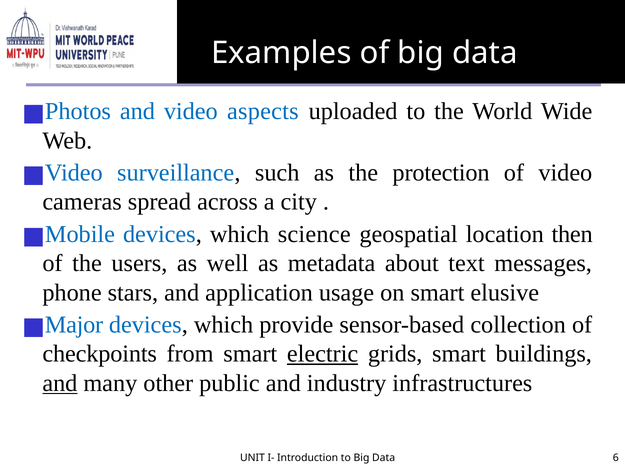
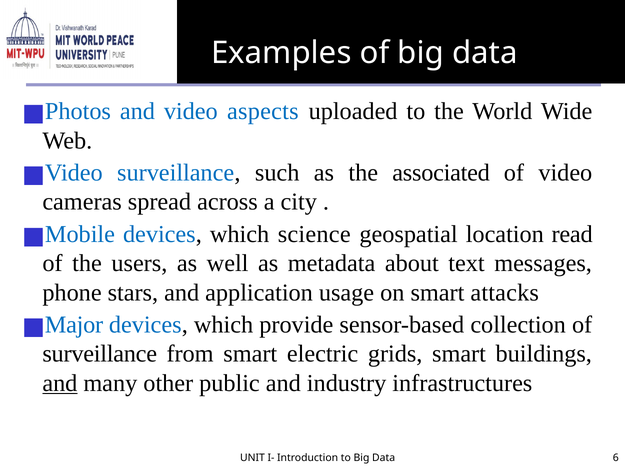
protection: protection -> associated (441, 173)
then: then -> read (572, 235)
elusive: elusive -> attacks (505, 293)
checkpoints: checkpoints -> surveillance (100, 354)
electric underline: present -> none (323, 354)
